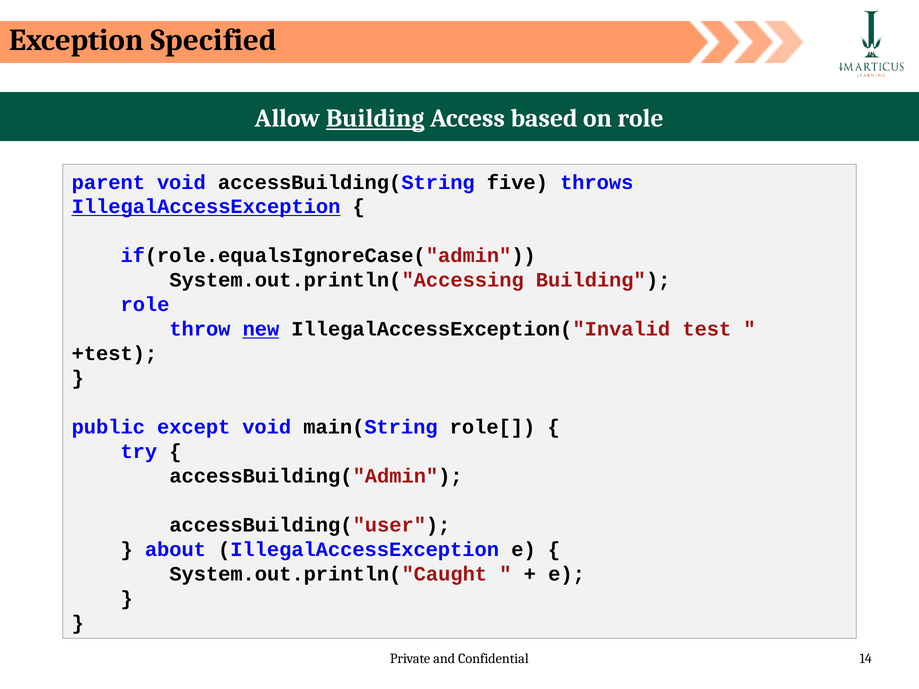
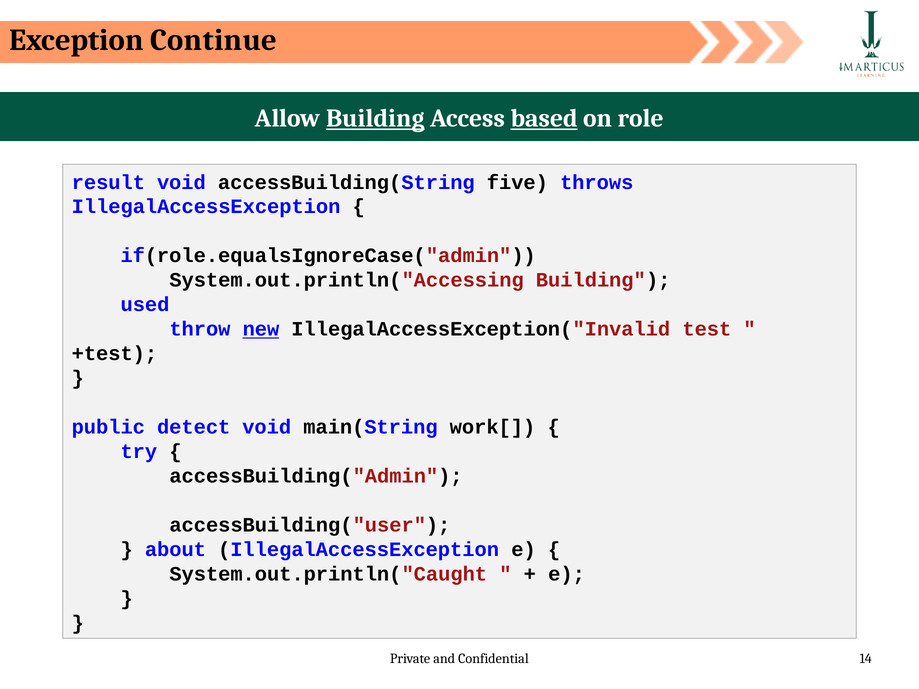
Specified: Specified -> Continue (214, 40)
based underline: none -> present (544, 118)
parent: parent -> result (108, 182)
IllegalAccessException underline: present -> none (206, 207)
role: role -> used (145, 305)
except: except -> detect (194, 427)
role[: role[ -> work[ (493, 427)
